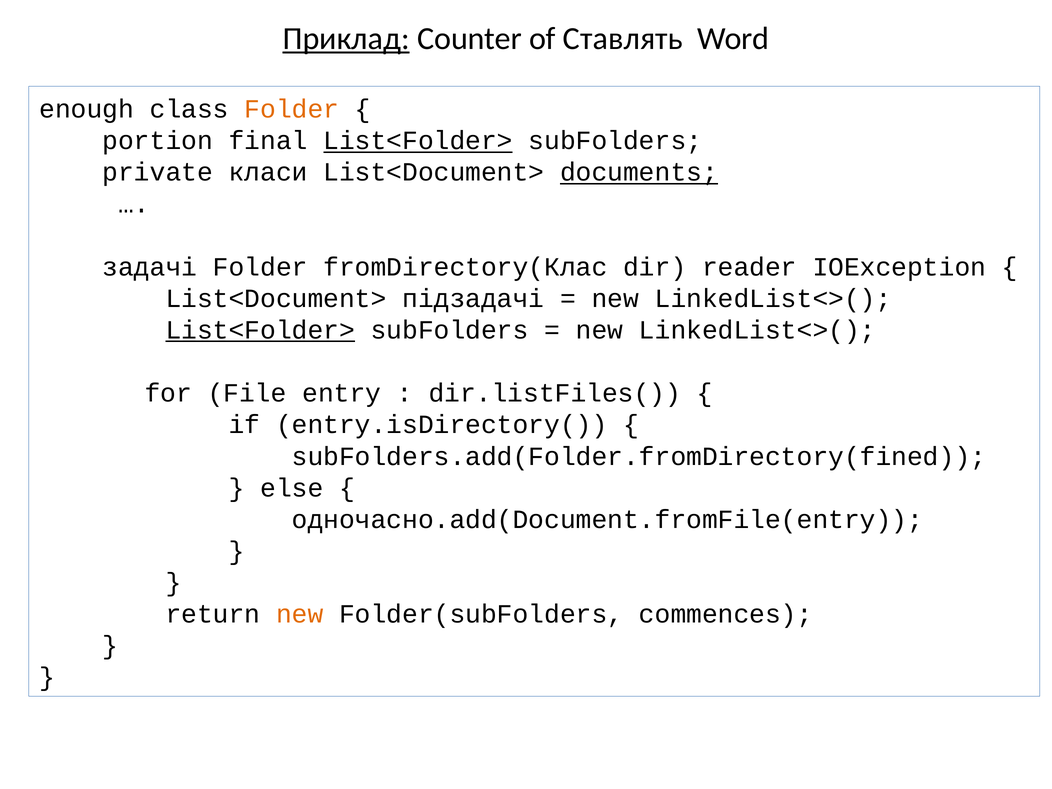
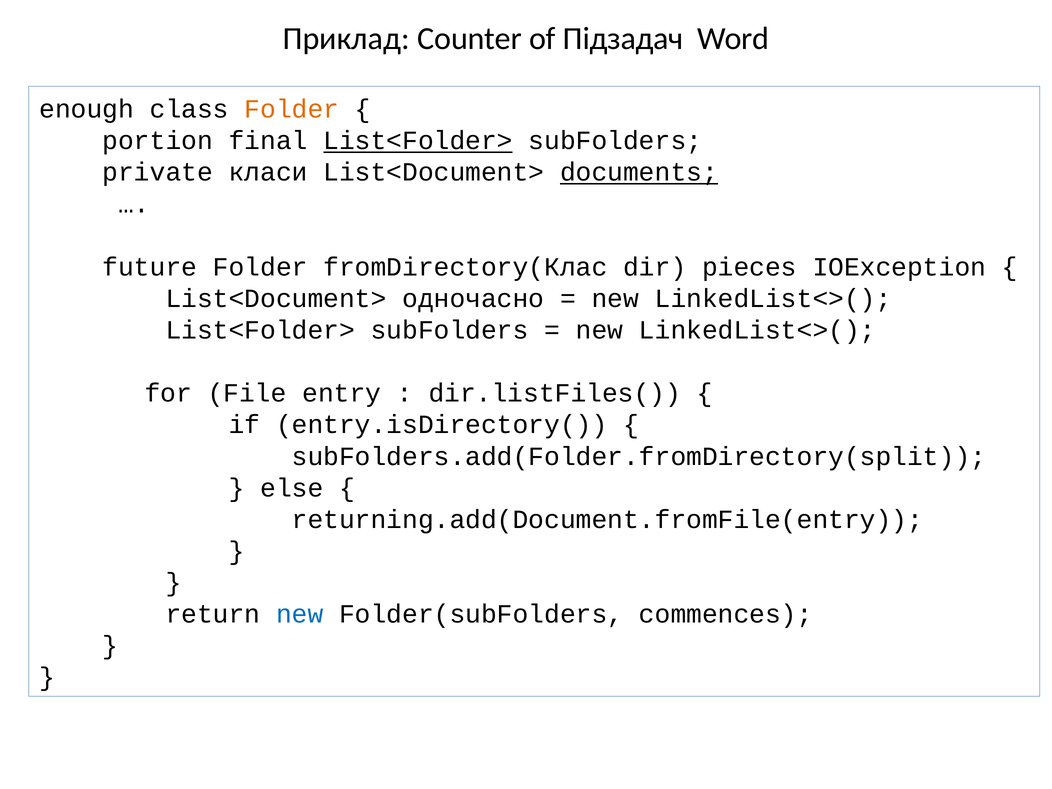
Приклад underline: present -> none (346, 39)
Ставлять: Ставлять -> Підзадач (623, 39)
задачі: задачі -> future (150, 267)
reader: reader -> pieces (749, 267)
підзадачі: підзадачі -> одночасно (473, 299)
List<Folder> underline: present -> none (260, 330)
subFolders.add(Folder.fromDirectory(fined: subFolders.add(Folder.fromDirectory(fined -> subFolders.add(Folder.fromDirectory(split (639, 456)
одночасно.add(Document.fromFile(entry: одночасно.add(Document.fromFile(entry -> returning.add(Document.fromFile(entry (607, 519)
new colour: orange -> blue (300, 614)
